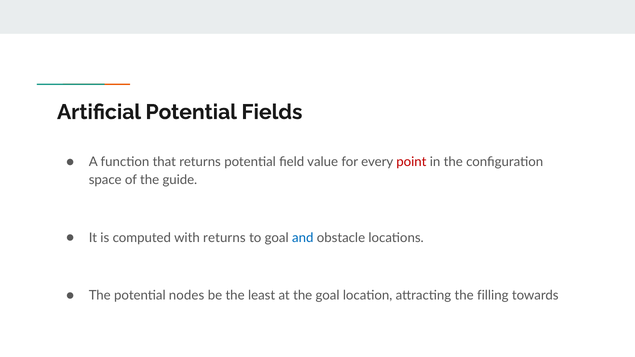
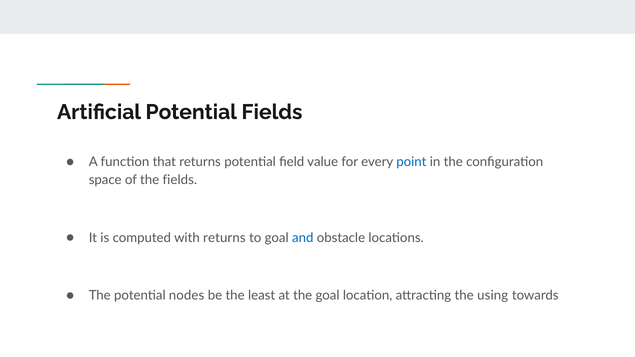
point colour: red -> blue (411, 162)
the guide: guide -> fields (180, 180)
filling: filling -> using (493, 296)
